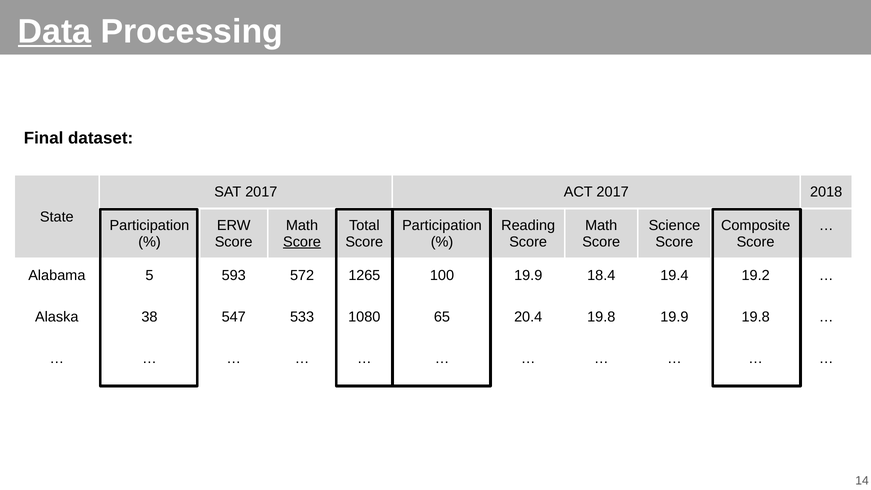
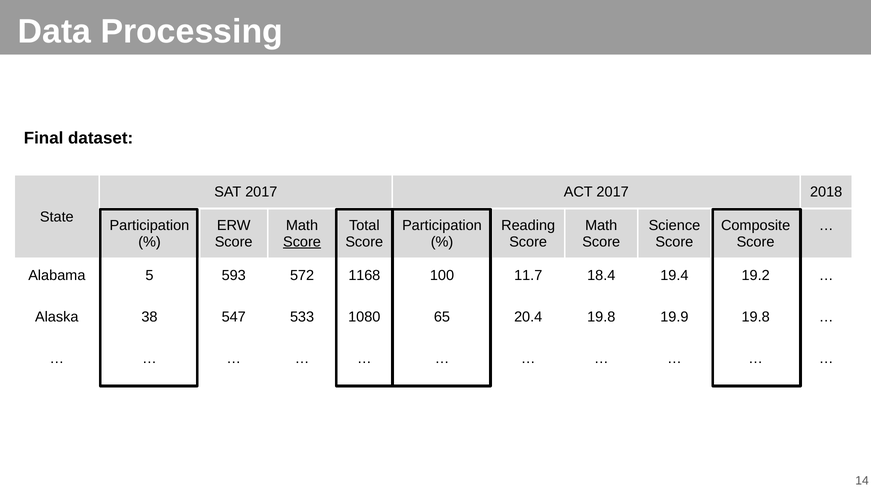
Data underline: present -> none (55, 31)
1265: 1265 -> 1168 (364, 275)
100 19.9: 19.9 -> 11.7 (528, 275)
